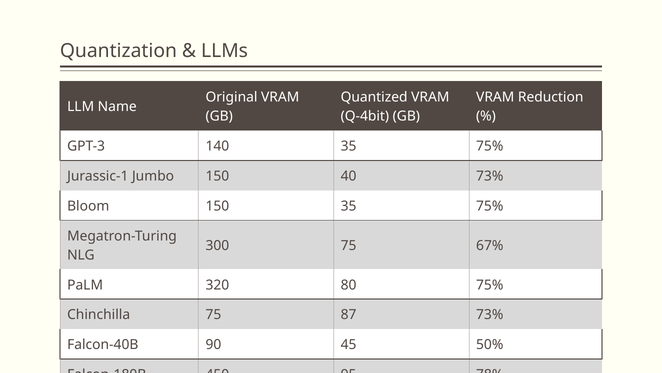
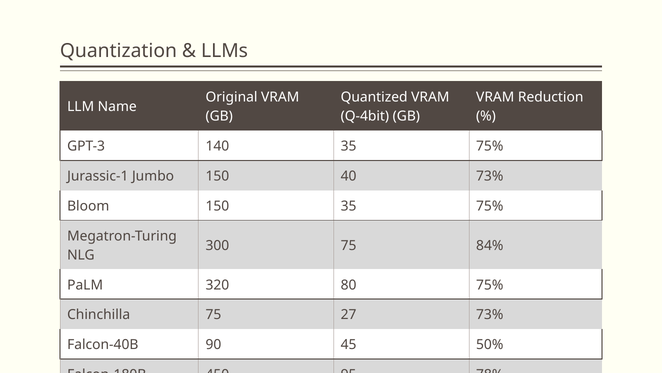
67%: 67% -> 84% (490, 245)
87: 87 -> 27 (349, 314)
